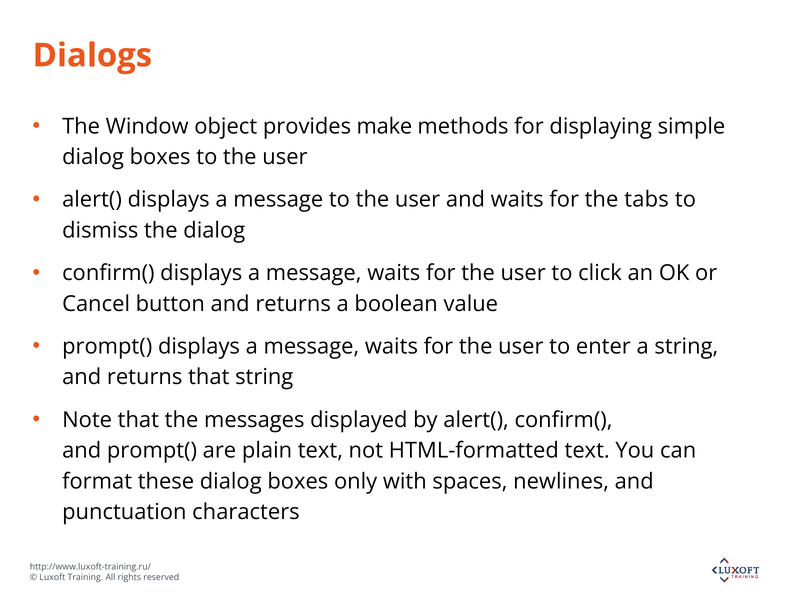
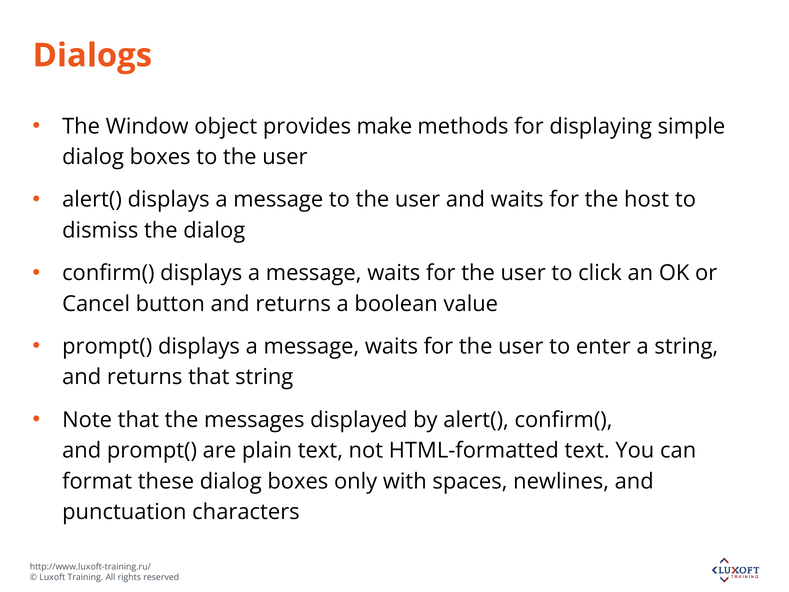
tabs: tabs -> host (647, 200)
